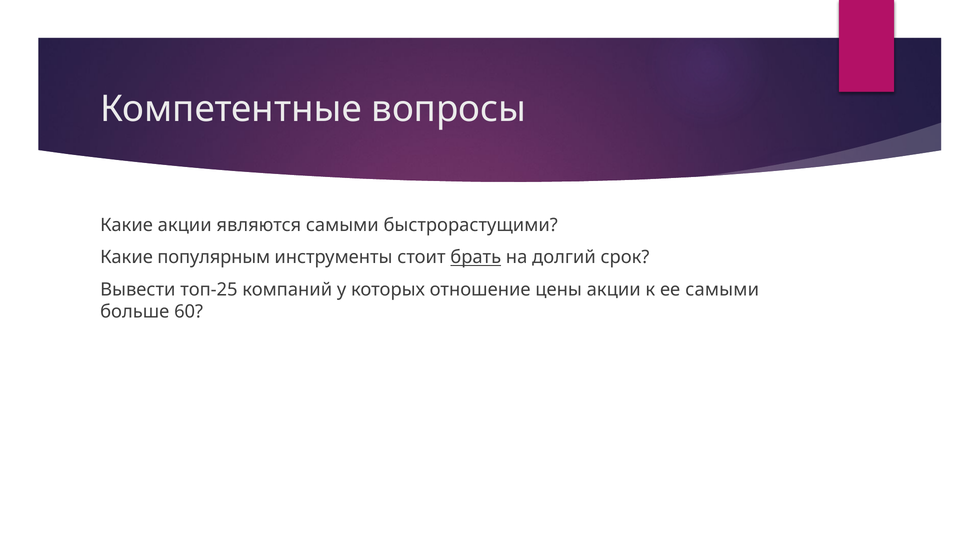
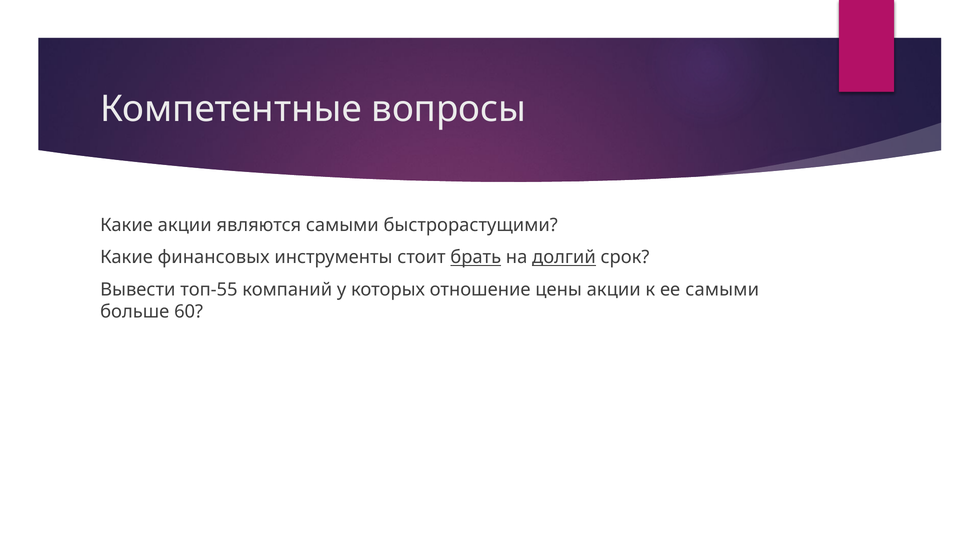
популярным: популярным -> финансовых (214, 258)
долгий underline: none -> present (564, 258)
топ-25: топ-25 -> топ-55 (209, 290)
